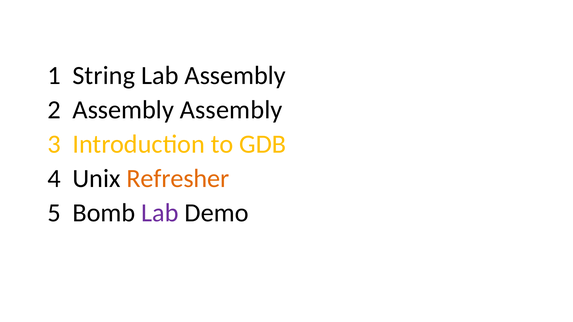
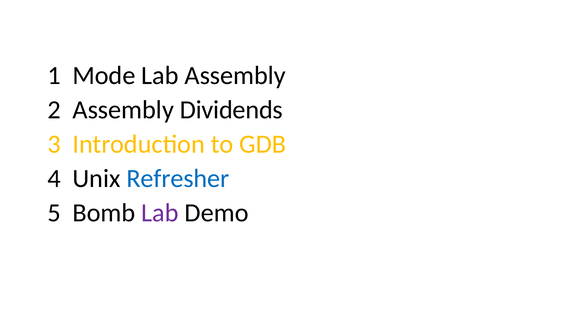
String: String -> Mode (104, 76)
Assembly Assembly: Assembly -> Dividends (231, 110)
Refresher colour: orange -> blue (178, 179)
